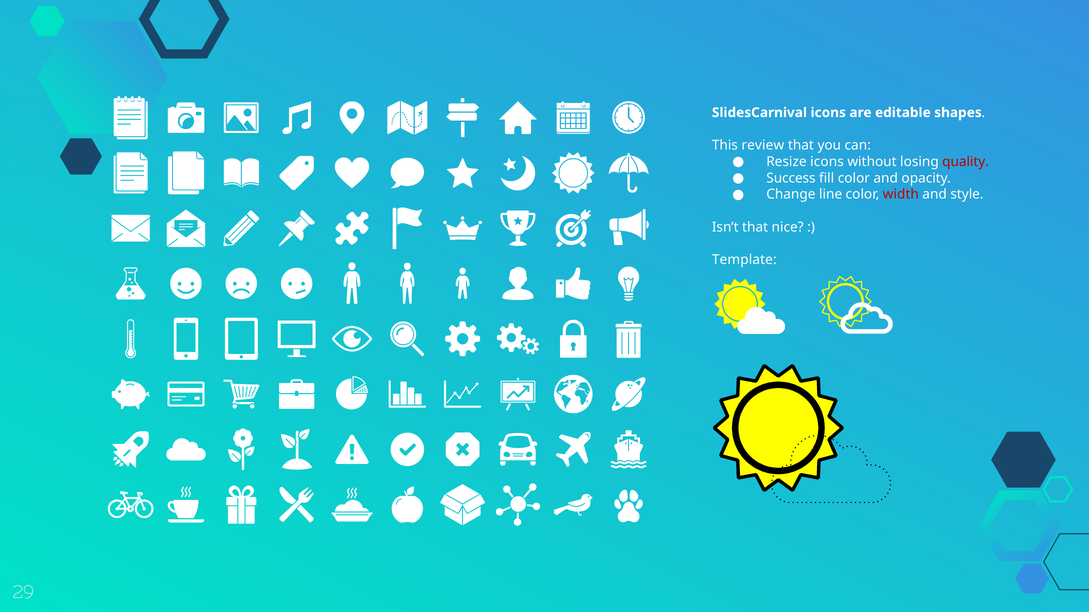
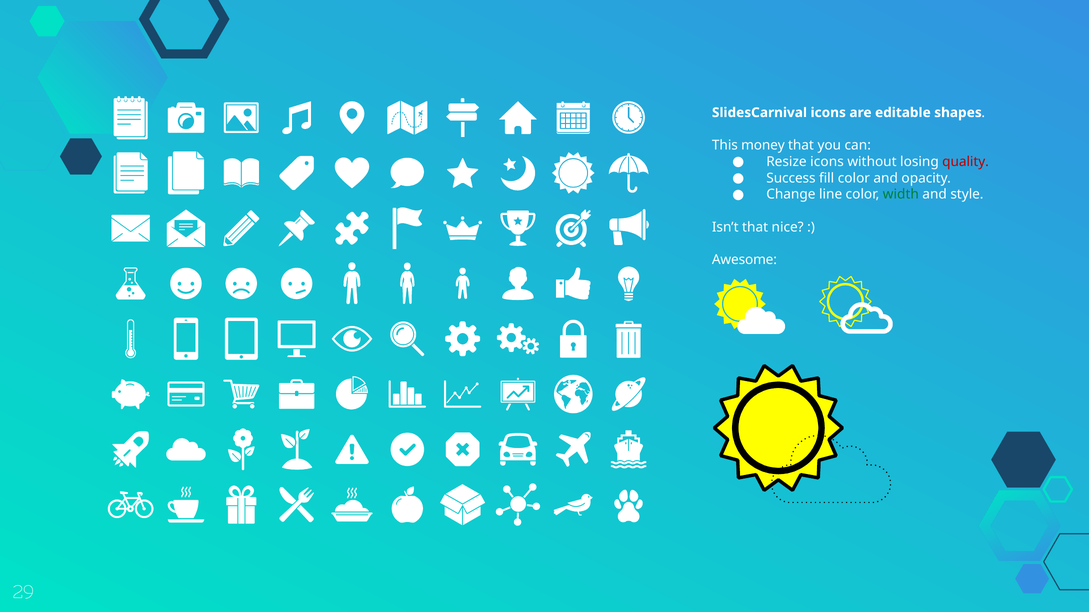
review: review -> money (763, 145)
width colour: red -> green (901, 195)
Template: Template -> Awesome (744, 260)
